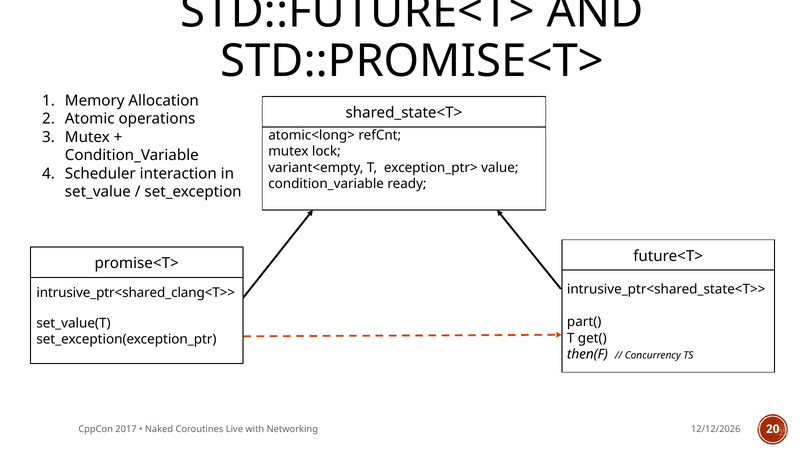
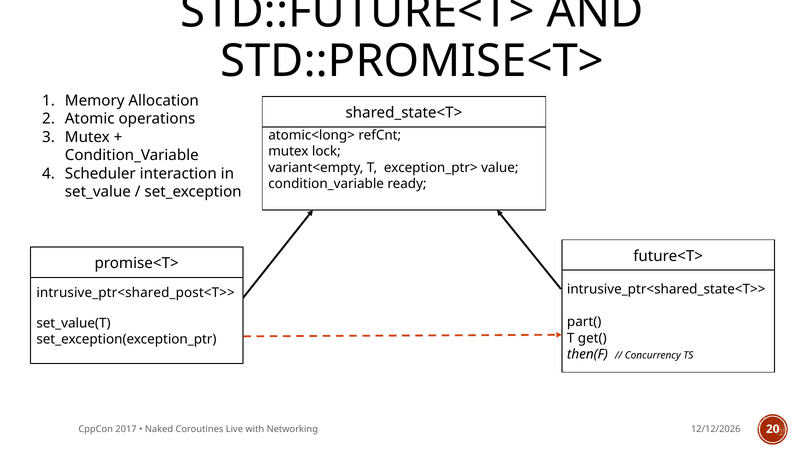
intrusive_ptr<shared_clang<T>>: intrusive_ptr<shared_clang<T>> -> intrusive_ptr<shared_post<T>> (136, 292)
